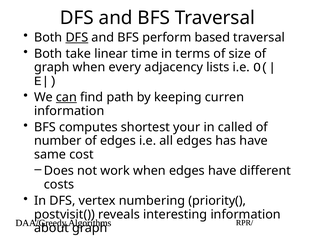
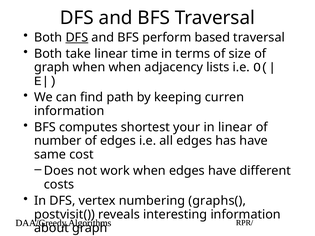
when every: every -> when (125, 67)
can underline: present -> none (66, 97)
in called: called -> linear (235, 127)
priority(: priority( -> graphs( (217, 201)
